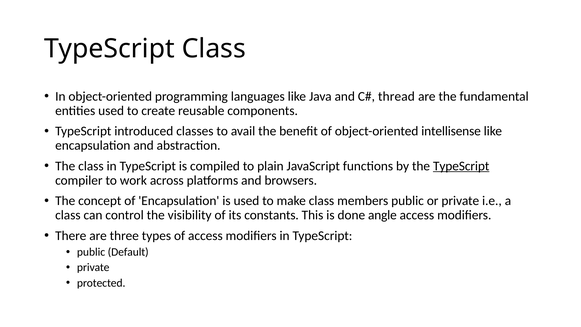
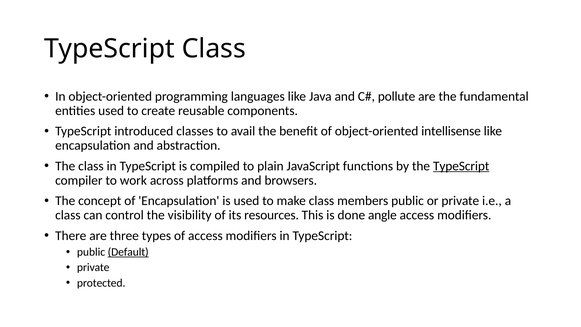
thread: thread -> pollute (397, 96)
constants: constants -> resources (272, 215)
Default underline: none -> present (128, 252)
